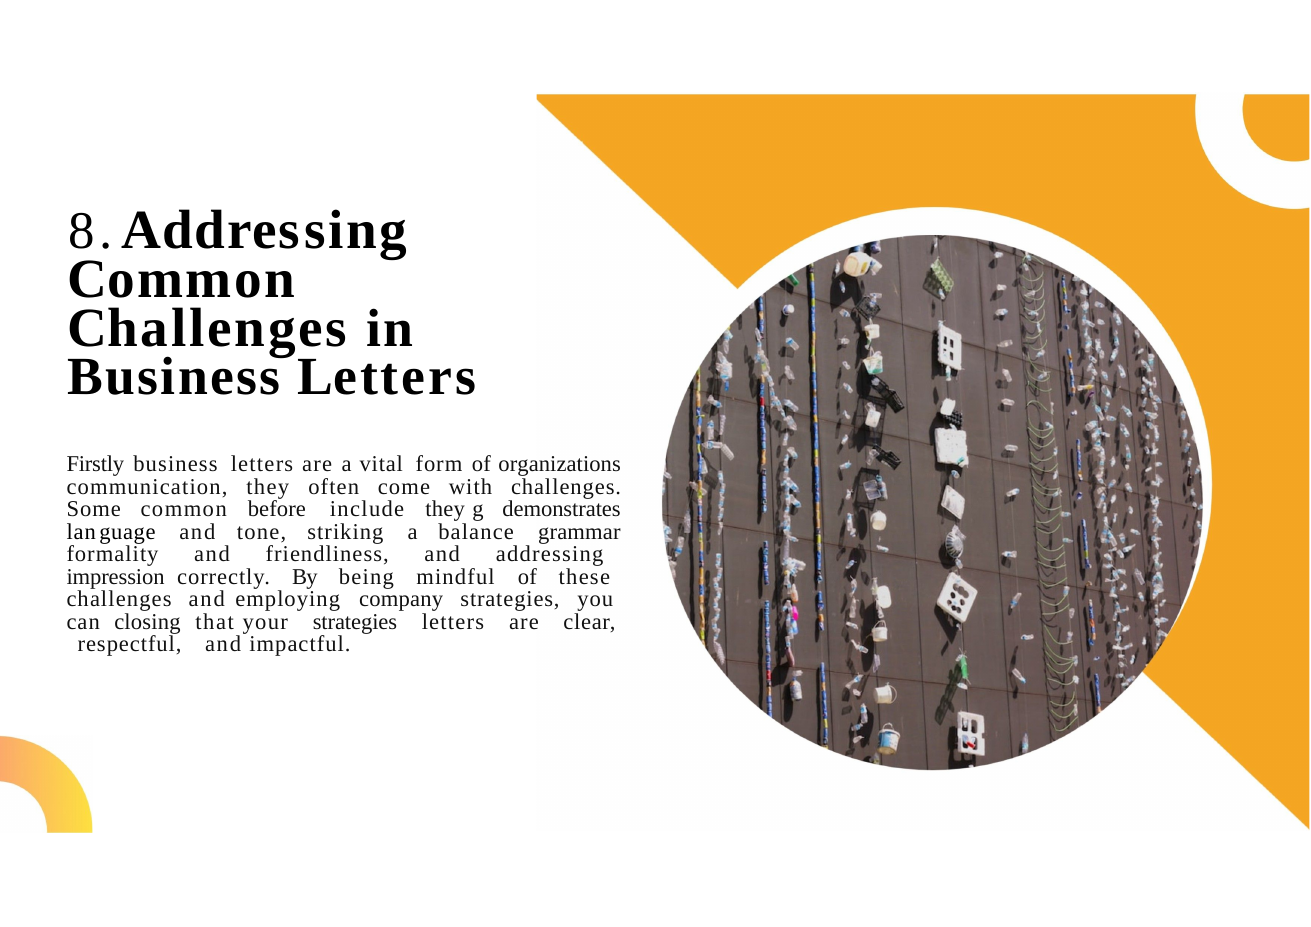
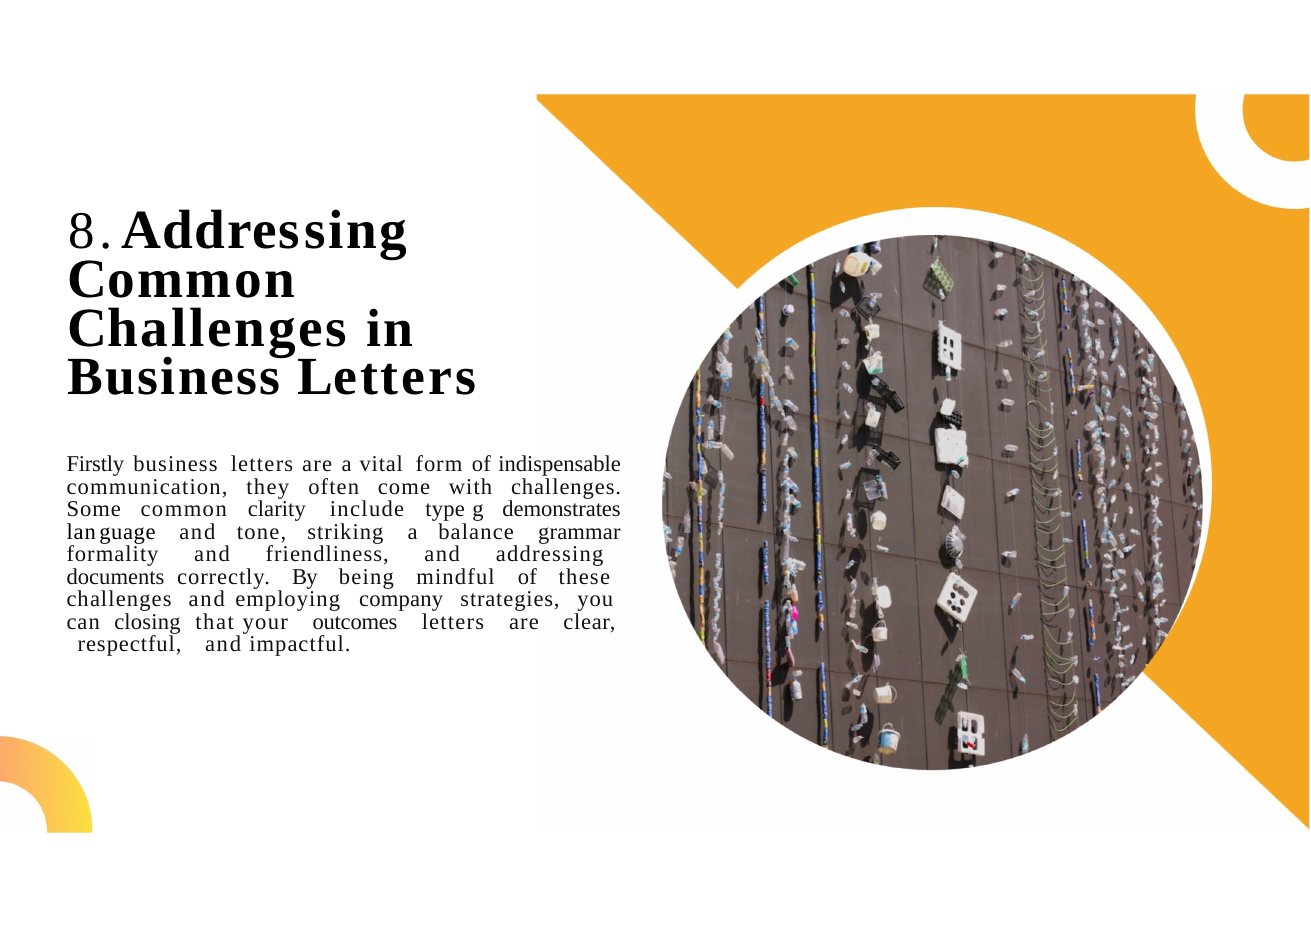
organizations: organizations -> indispensable (560, 464)
before: before -> clarity (277, 510)
include they: they -> type (445, 510)
impression: impression -> documents (116, 577)
your strategies: strategies -> outcomes (355, 622)
